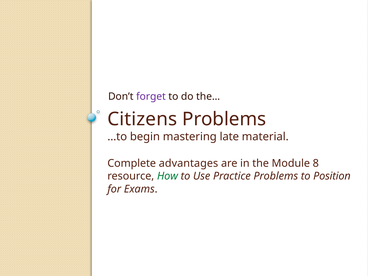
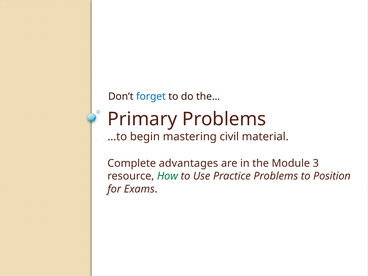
forget colour: purple -> blue (151, 96)
Citizens: Citizens -> Primary (142, 119)
late: late -> civil (229, 137)
8: 8 -> 3 (316, 163)
